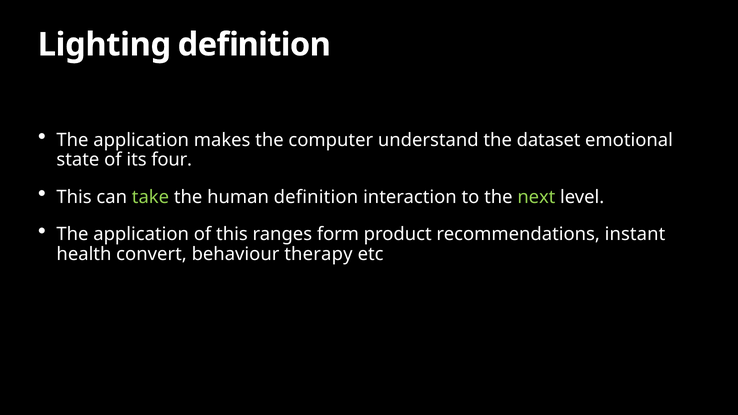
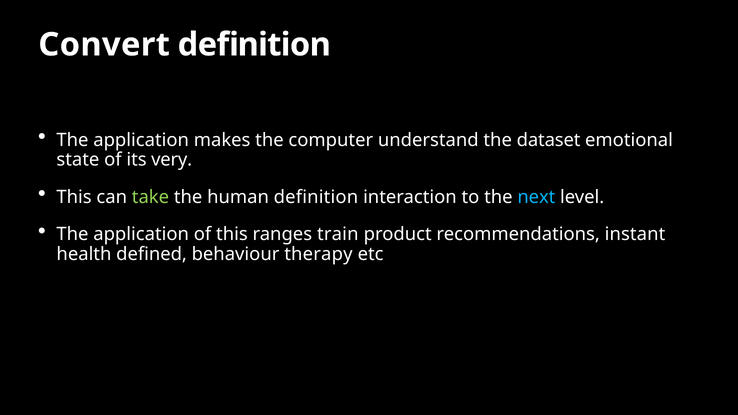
Lighting: Lighting -> Convert (104, 45)
four: four -> very (172, 160)
next colour: light green -> light blue (536, 197)
form: form -> train (338, 234)
convert: convert -> defined (152, 254)
